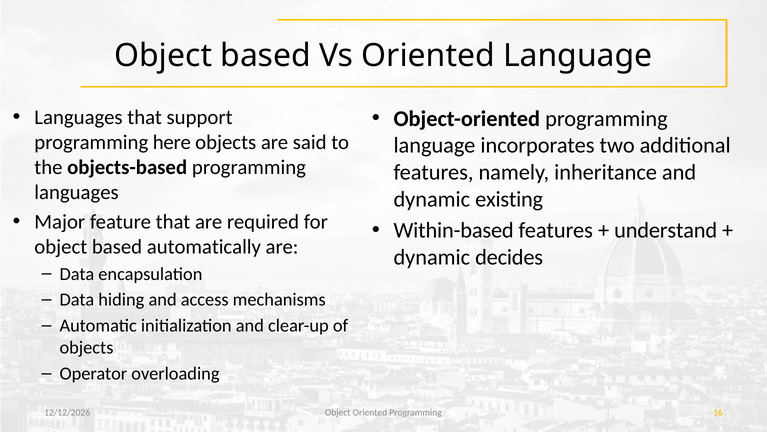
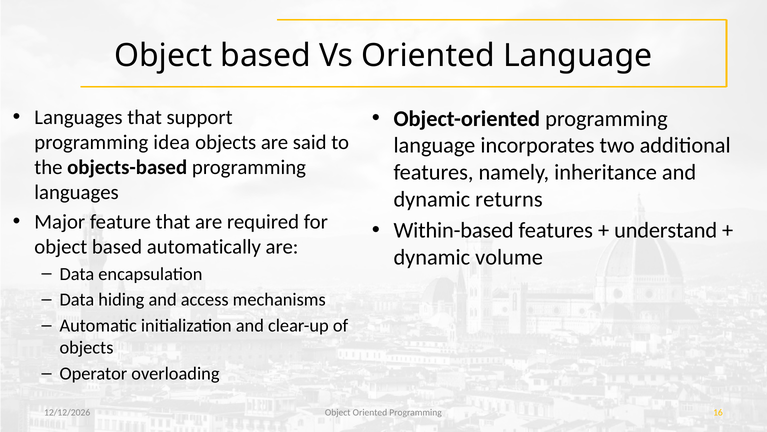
here: here -> idea (172, 142)
existing: existing -> returns (509, 199)
decides: decides -> volume (509, 257)
